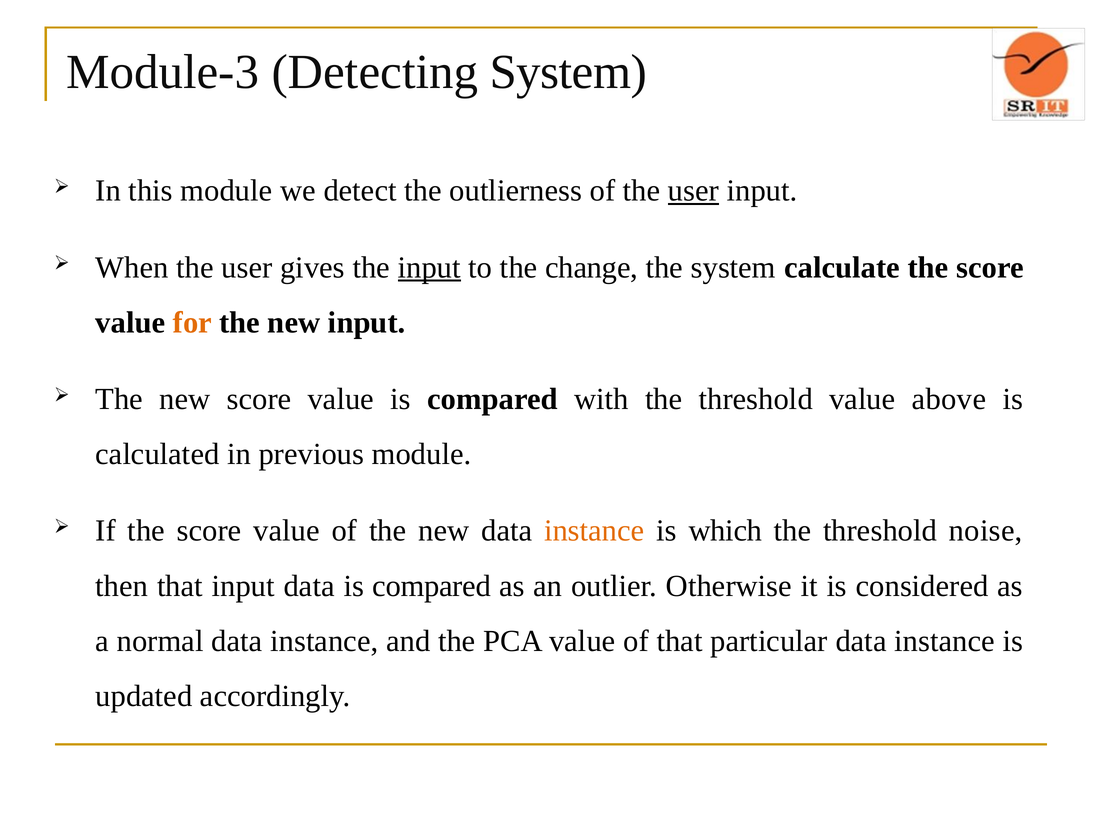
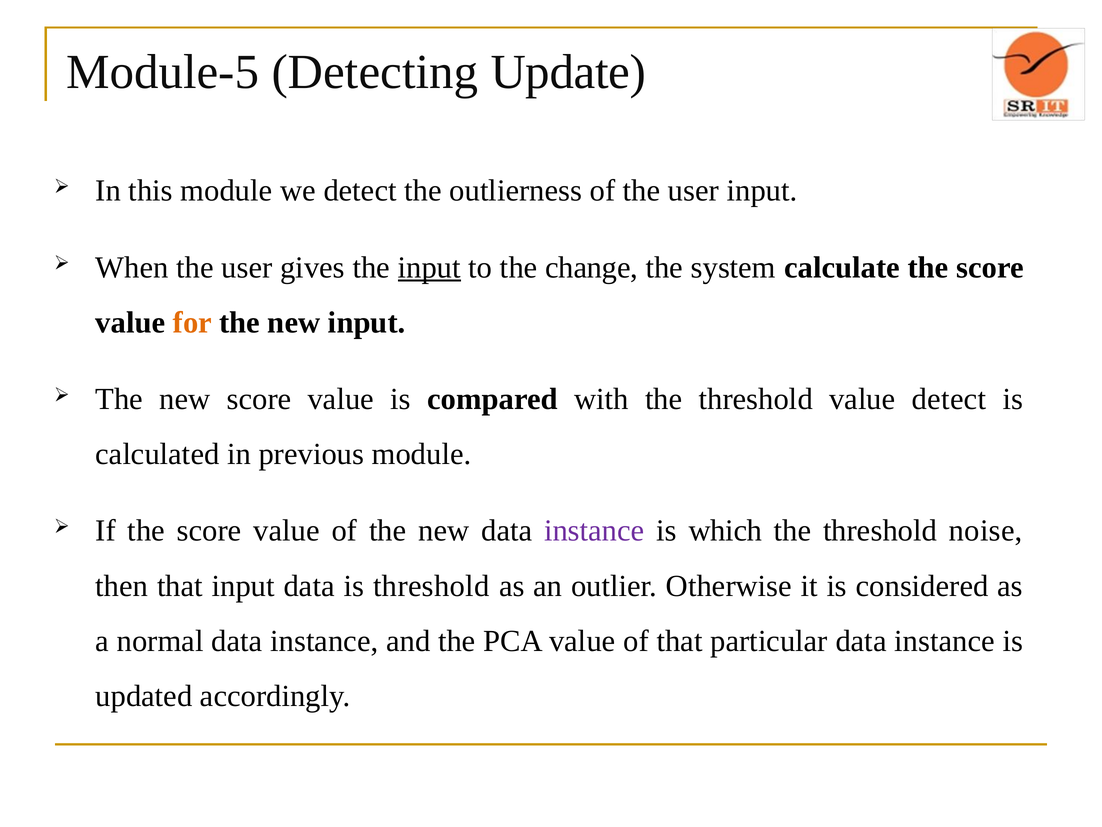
Module-3: Module-3 -> Module-5 (163, 72)
Detecting System: System -> Update (568, 72)
user underline: present -> none (693, 191)
value above: above -> detect (949, 399)
instance colour: orange -> purple (594, 531)
data is compared: compared -> threshold (431, 586)
